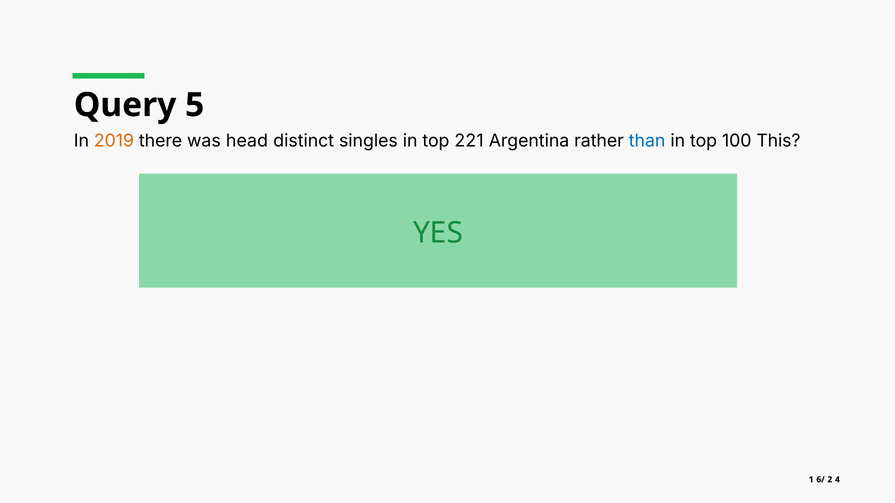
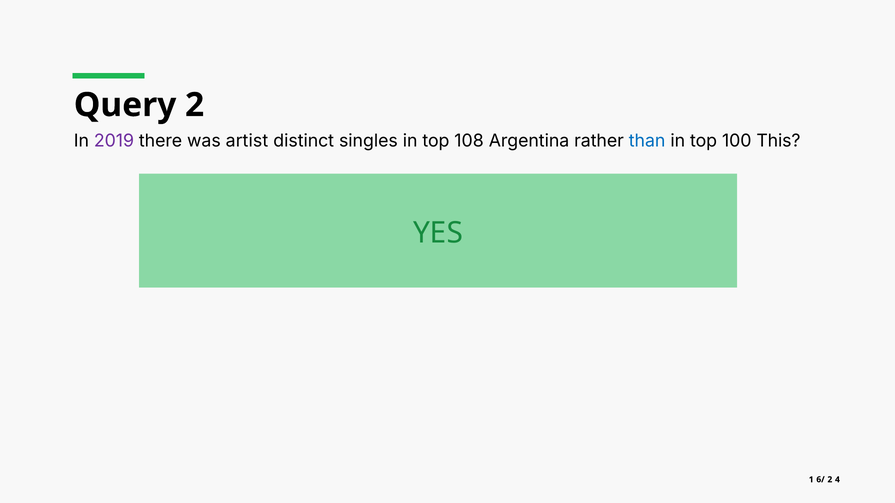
Query 5: 5 -> 2 (195, 105)
2019 colour: orange -> purple (114, 141)
head: head -> artist (247, 141)
221: 221 -> 108 (469, 141)
